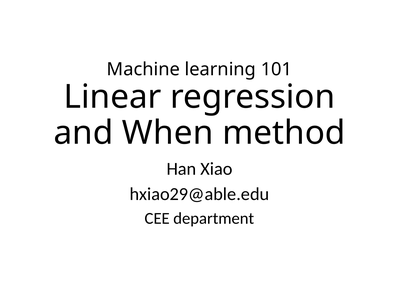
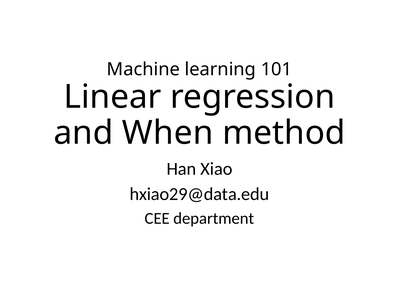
hxiao29@able.edu: hxiao29@able.edu -> hxiao29@data.edu (199, 194)
